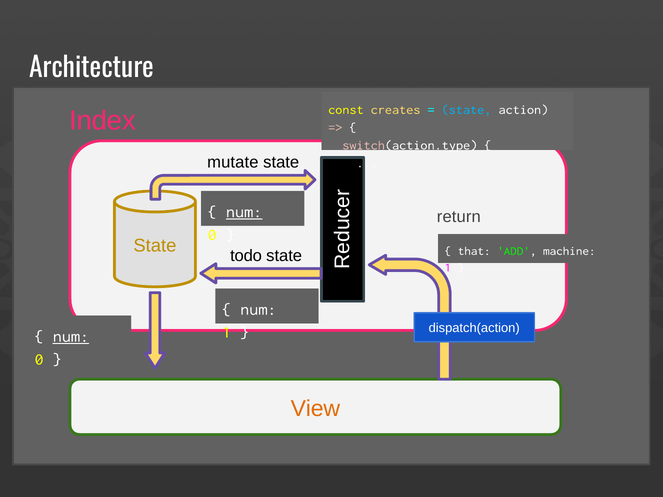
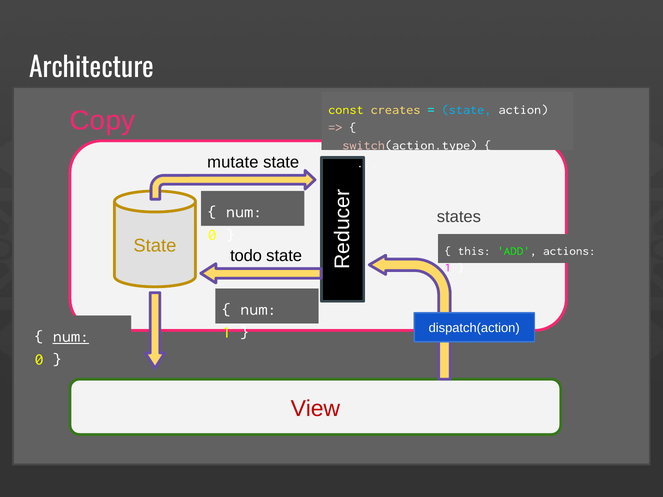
Index: Index -> Copy (102, 121)
num underline: present -> none (244, 212)
return: return -> states (459, 217)
that: that -> this (474, 251)
machine: machine -> actions (569, 251)
View colour: orange -> red (315, 409)
